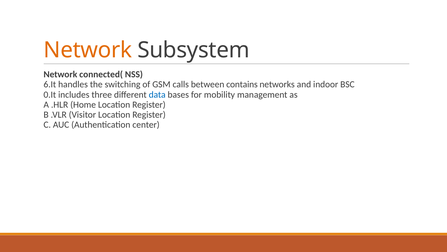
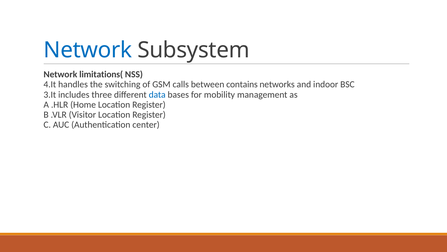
Network colour: orange -> blue (88, 50)
connected(: connected( -> limitations( (101, 74)
6.It: 6.It -> 4.It (50, 84)
0.It: 0.It -> 3.It (50, 94)
